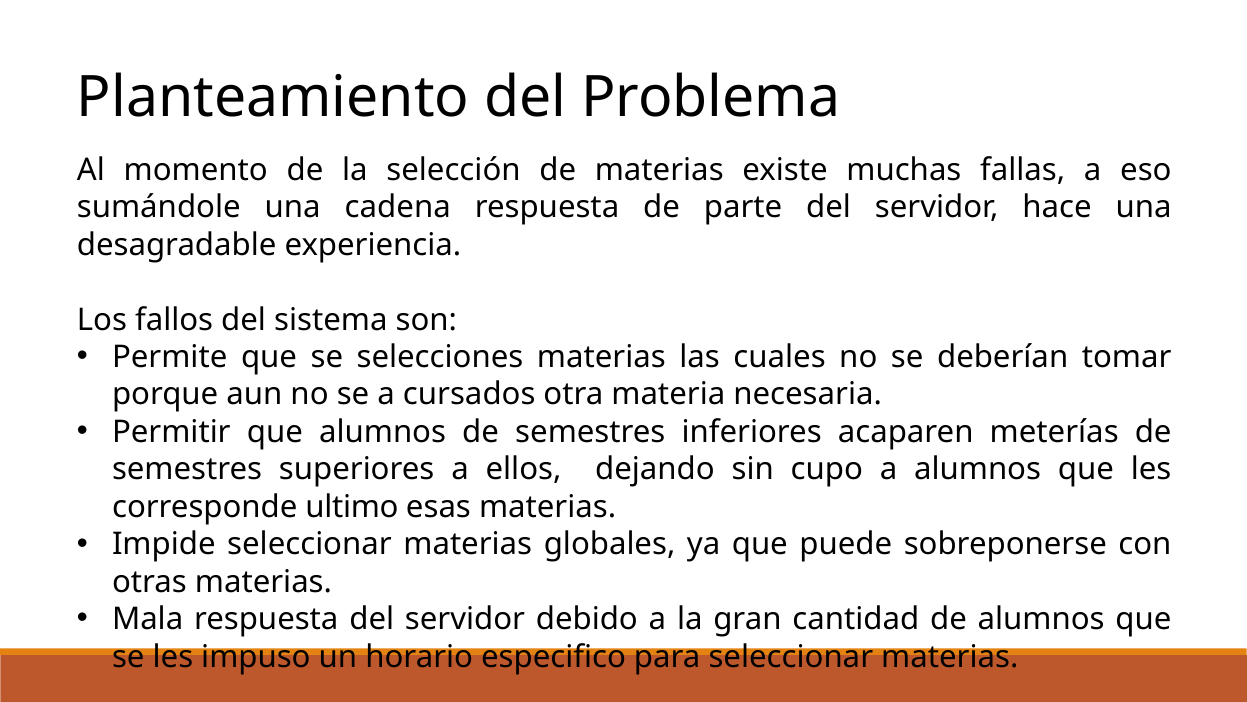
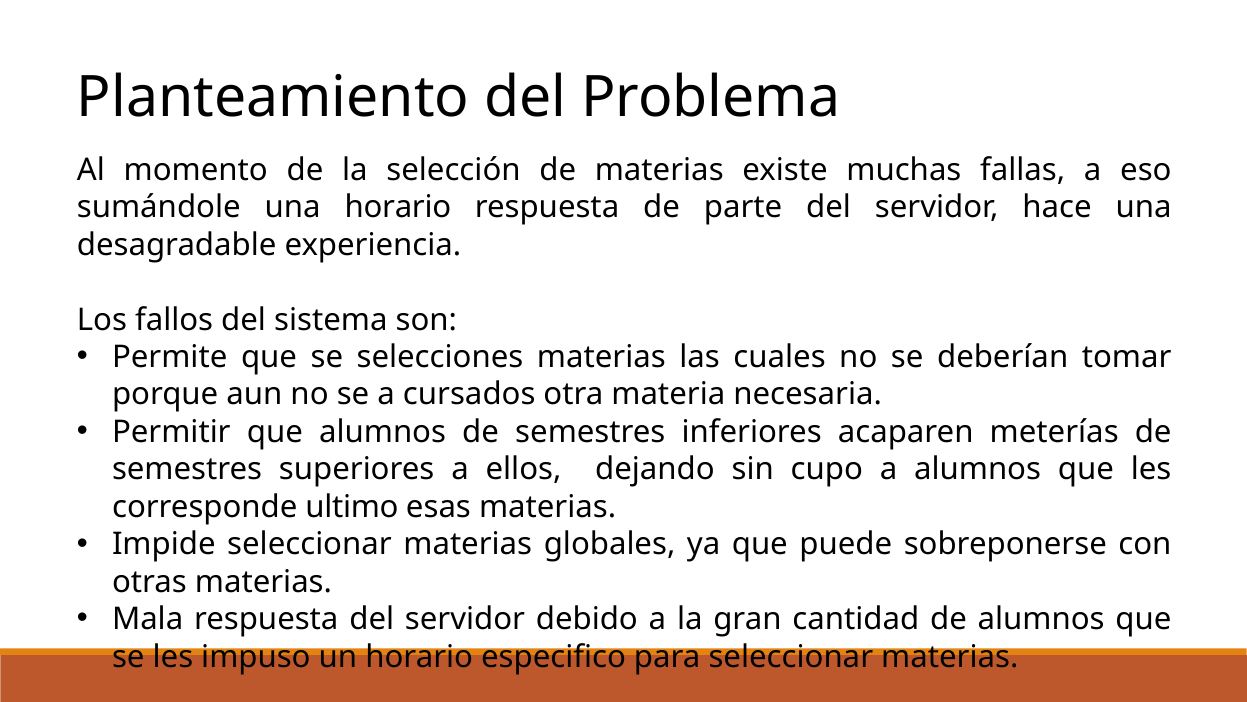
una cadena: cadena -> horario (398, 207)
